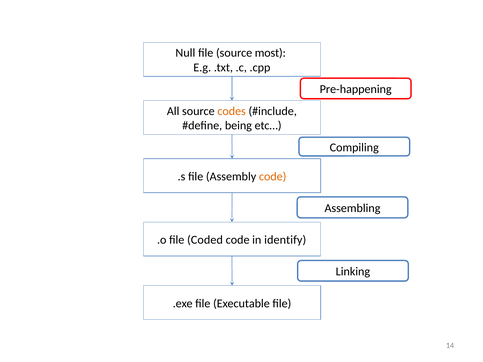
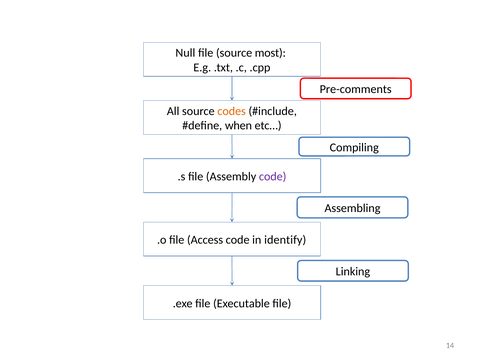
Pre-happening: Pre-happening -> Pre-comments (356, 89)
being: being -> when (238, 126)
code colour: orange -> purple (273, 177)
Coded: Coded -> Access (205, 240)
